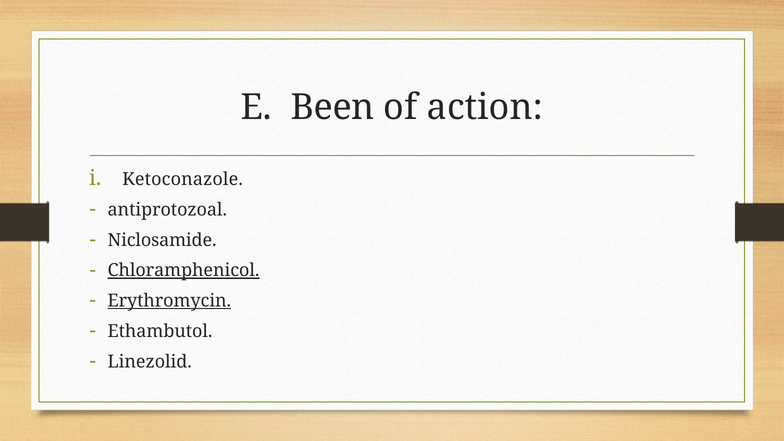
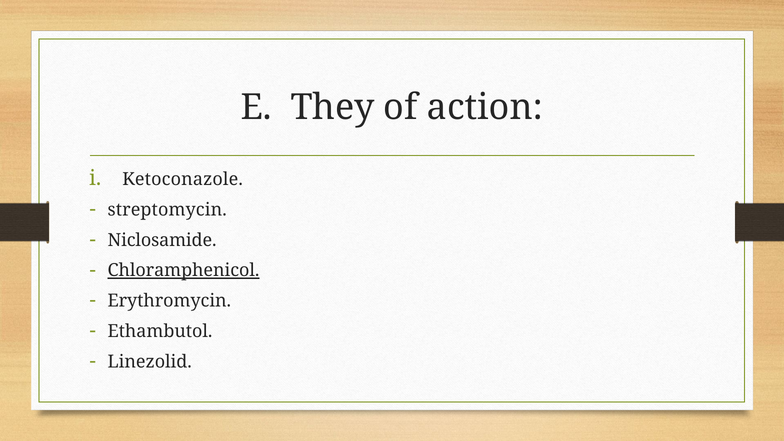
Been: Been -> They (332, 108)
antiprotozoal: antiprotozoal -> streptomycin (167, 210)
Erythromycin underline: present -> none (169, 301)
